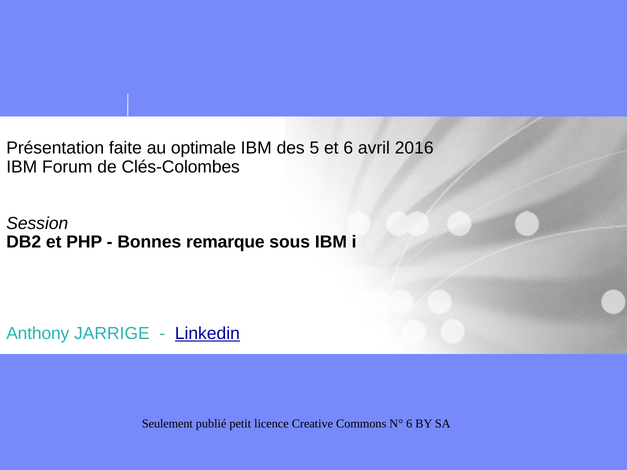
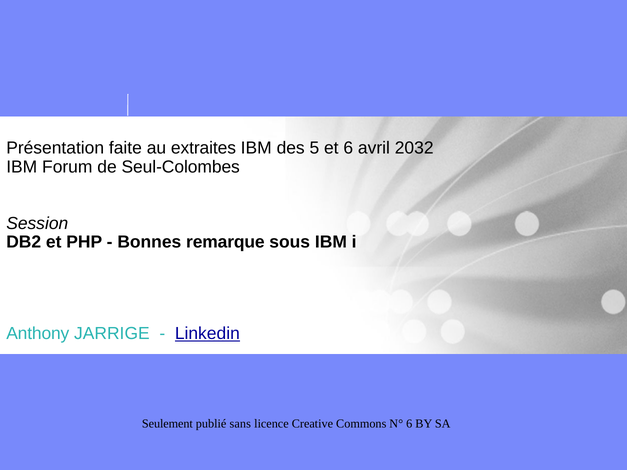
optimale: optimale -> extraites (203, 148)
2016: 2016 -> 2032 (414, 148)
Clés-Colombes: Clés-Colombes -> Seul-Colombes (181, 167)
petit: petit -> sans (240, 424)
